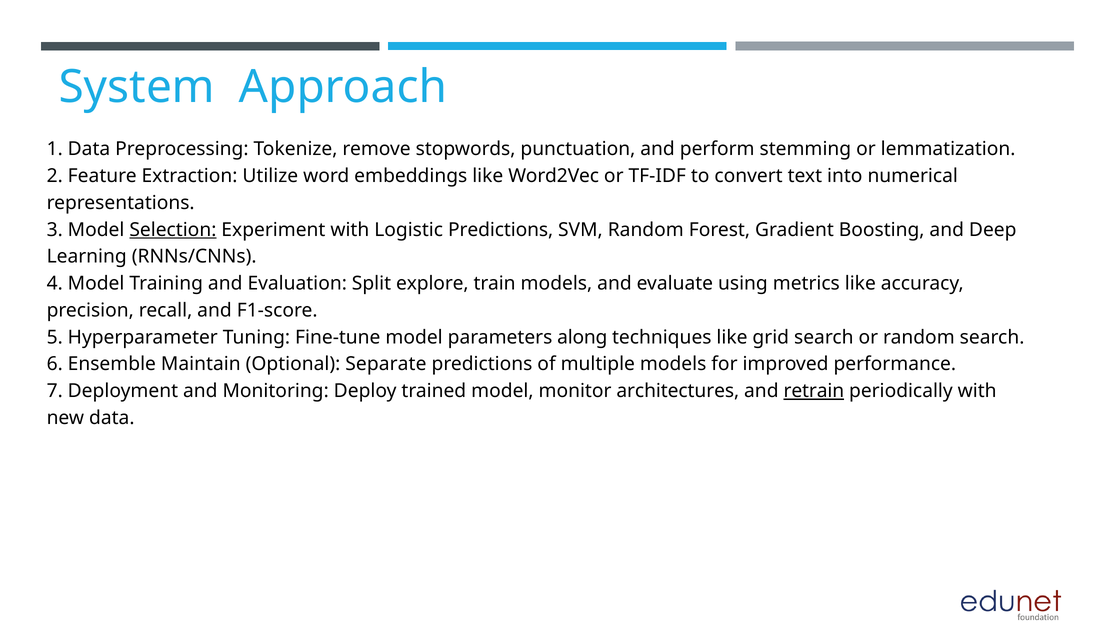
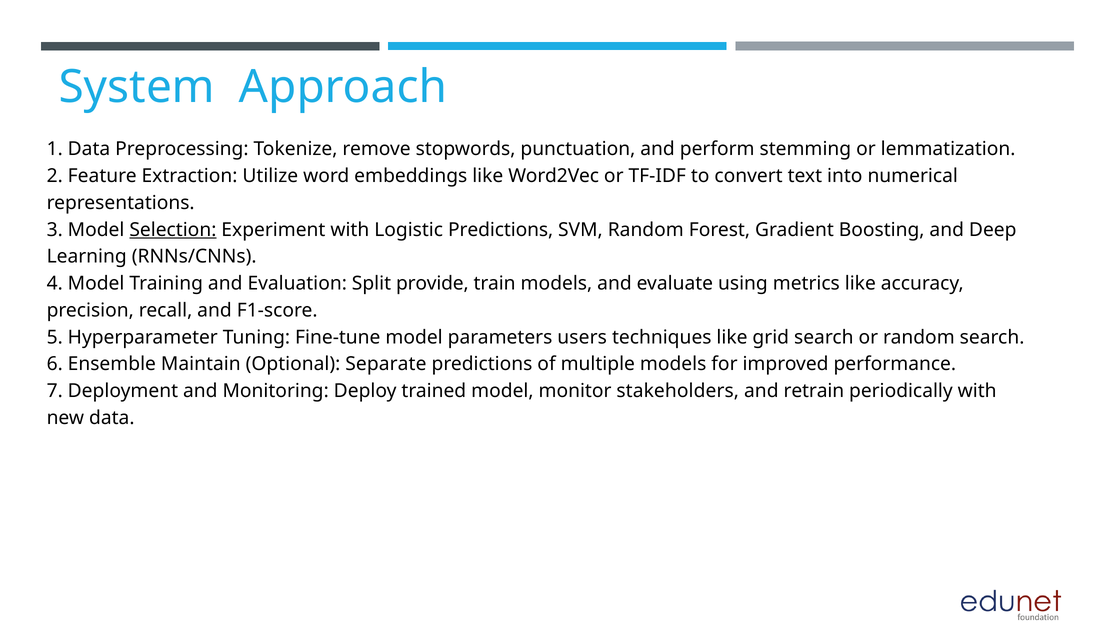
explore: explore -> provide (432, 284)
along: along -> users (582, 337)
architectures: architectures -> stakeholders (678, 391)
retrain underline: present -> none (814, 391)
